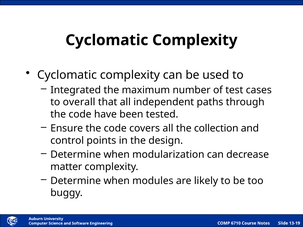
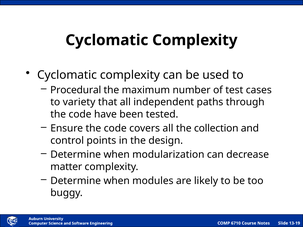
Integrated: Integrated -> Procedural (76, 90)
overall: overall -> variety (79, 102)
